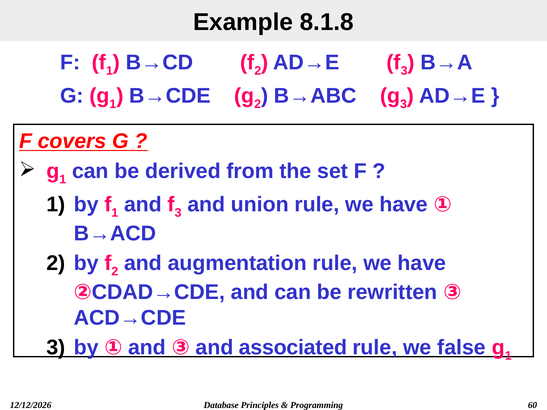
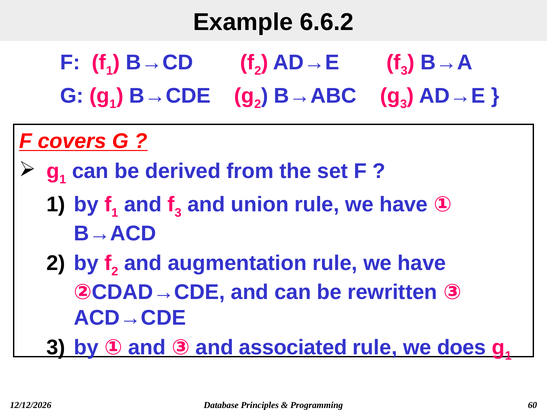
8.1.8: 8.1.8 -> 6.6.2 (327, 22)
false: false -> does (462, 348)
